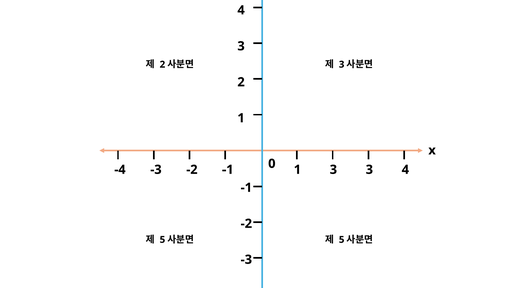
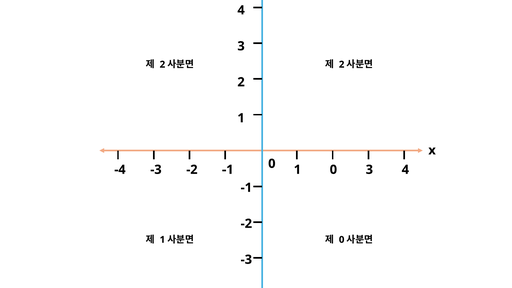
3: 3 -> 2 (342, 64)
1 3: 3 -> 0 (333, 170)
5: 5 -> 1 (162, 240)
5: 5 -> 0 (342, 240)
